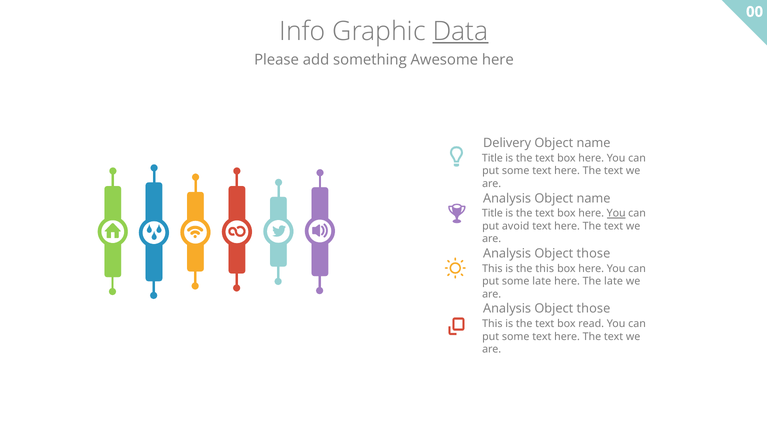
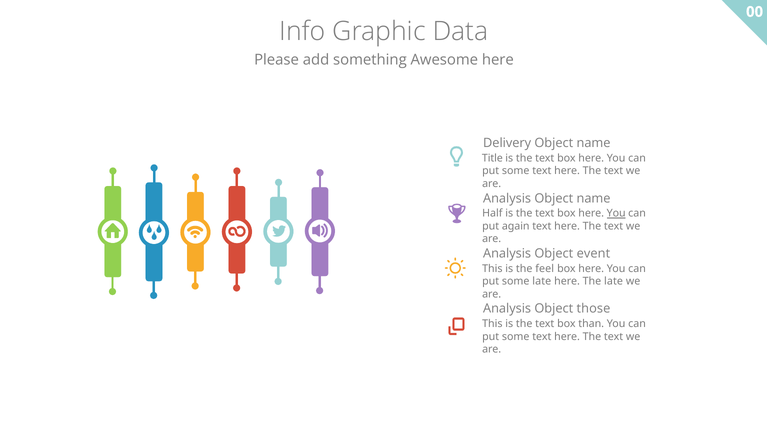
Data underline: present -> none (461, 31)
Title: Title -> Half (492, 213)
avoid: avoid -> again (516, 226)
those: those -> event (593, 253)
the this: this -> feel (545, 268)
read: read -> than (591, 323)
